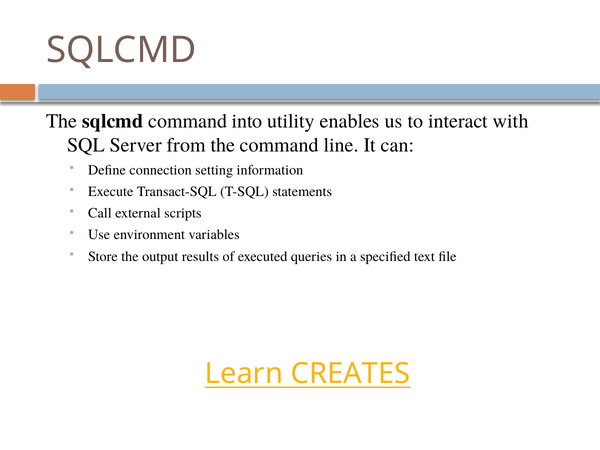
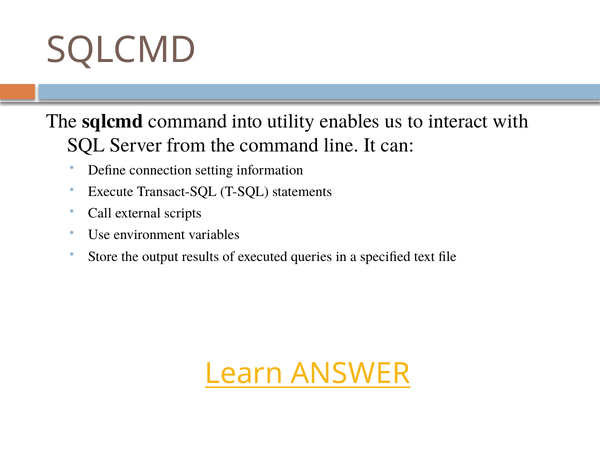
CREATES: CREATES -> ANSWER (350, 374)
